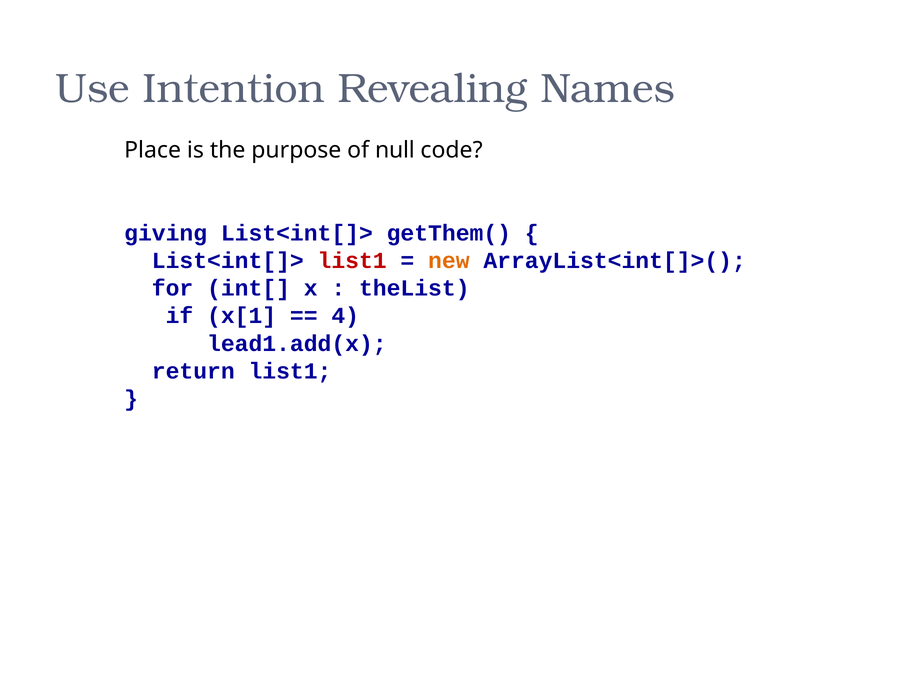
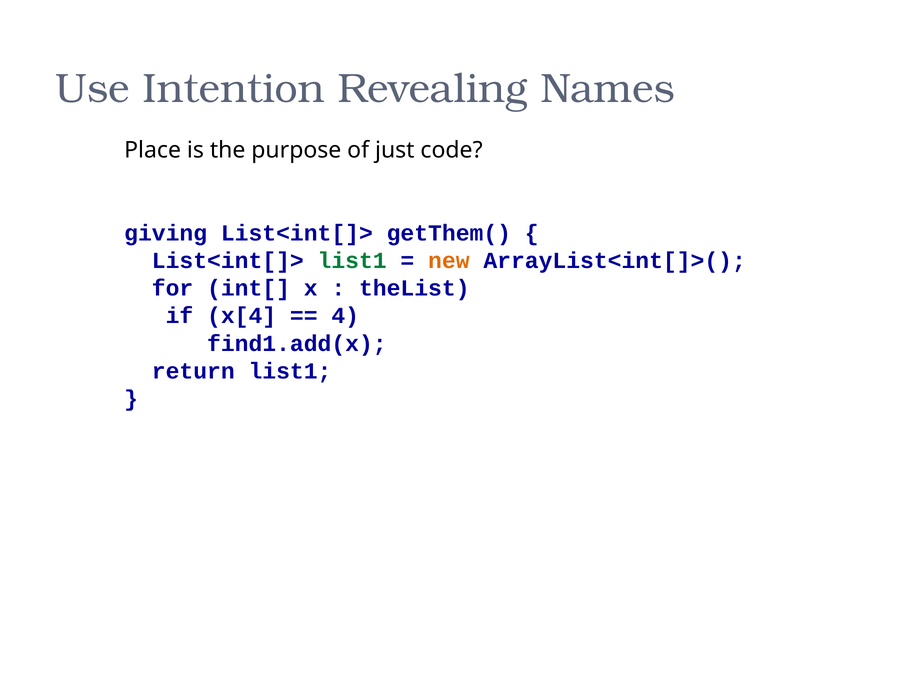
null: null -> just (395, 150)
list1 colour: red -> green (352, 261)
x[1: x[1 -> x[4 (242, 316)
lead1.add(x: lead1.add(x -> find1.add(x (297, 344)
